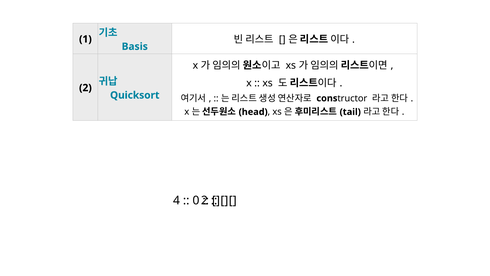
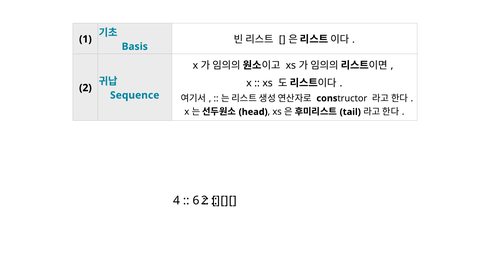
Quicksort: Quicksort -> Sequence (135, 95)
0: 0 -> 6 (196, 200)
